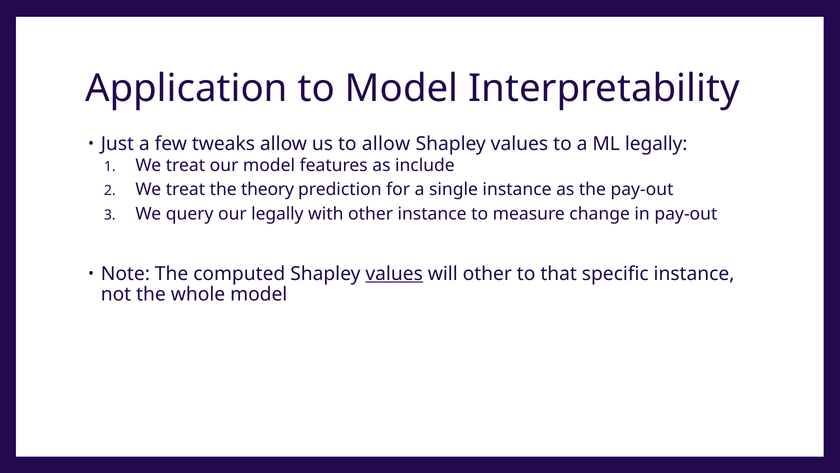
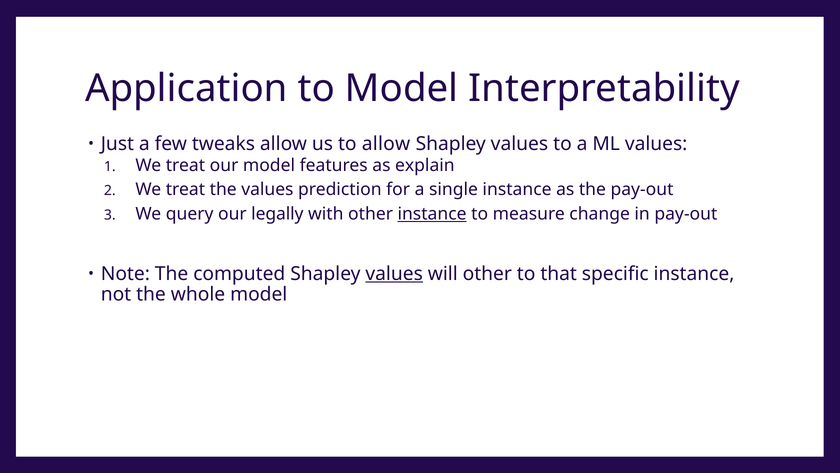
ML legally: legally -> values (656, 144)
include: include -> explain (425, 165)
the theory: theory -> values (267, 189)
instance underline: none -> present (432, 214)
